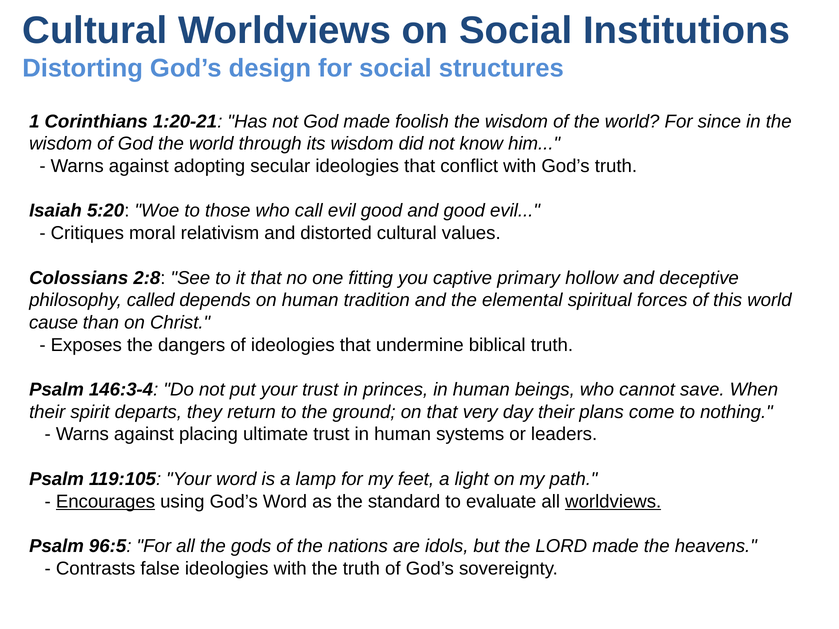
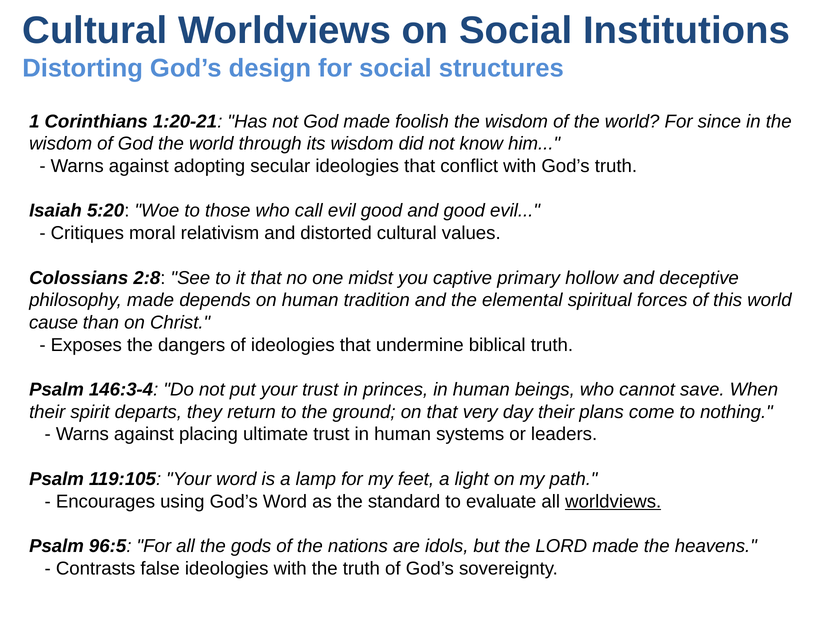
fitting: fitting -> midst (371, 278)
philosophy called: called -> made (151, 300)
Encourages underline: present -> none (105, 502)
